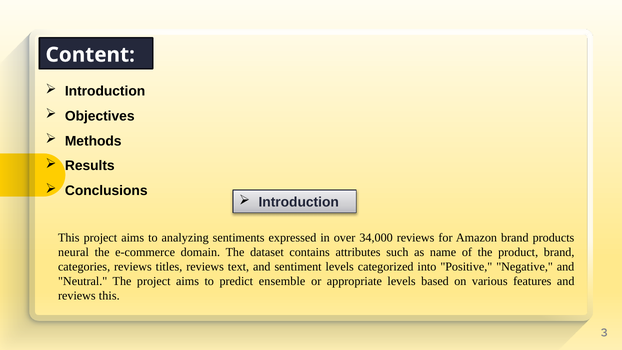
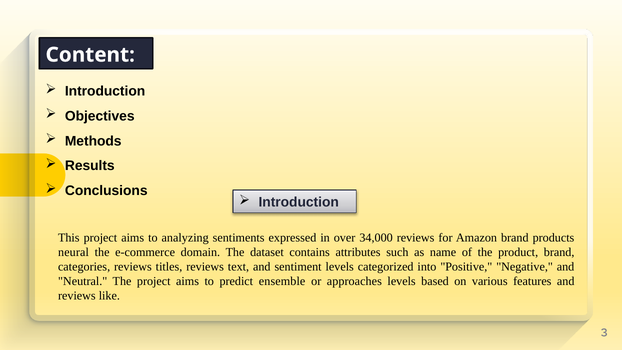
appropriate: appropriate -> approaches (354, 281)
reviews this: this -> like (109, 296)
